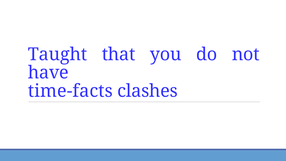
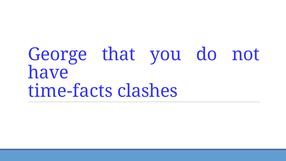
Taught: Taught -> George (58, 54)
